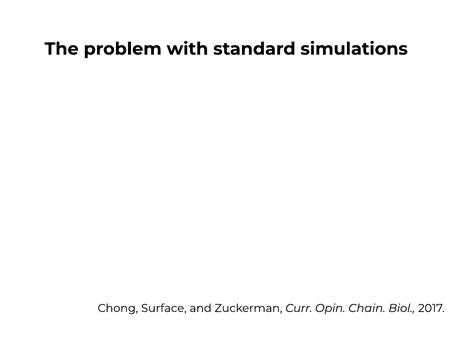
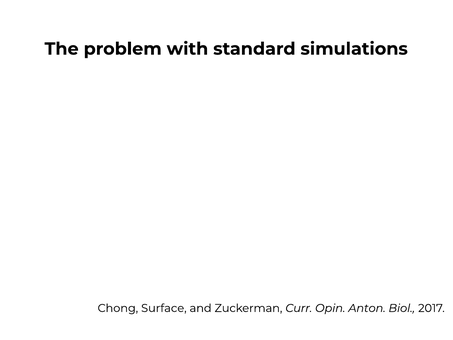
Chain: Chain -> Anton (367, 308)
